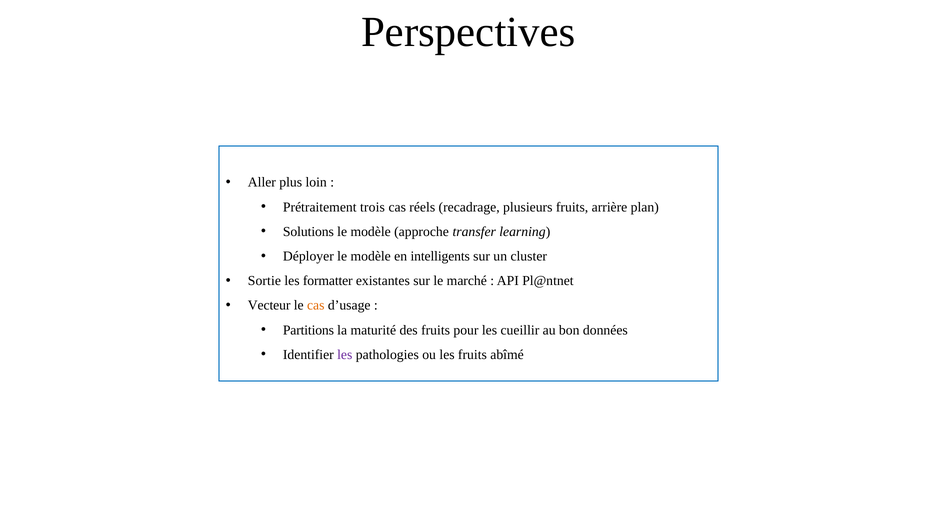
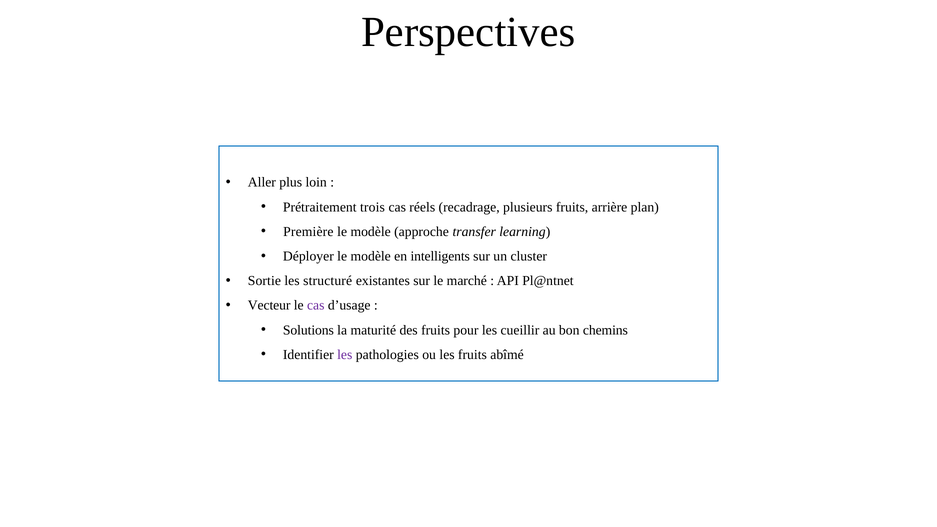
Solutions: Solutions -> Première (308, 232)
formatter: formatter -> structuré (328, 281)
cas colour: orange -> purple (316, 305)
Partitions: Partitions -> Solutions (308, 330)
données: données -> chemins (605, 330)
